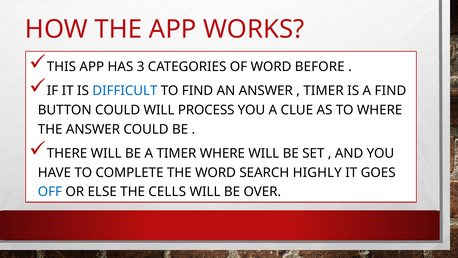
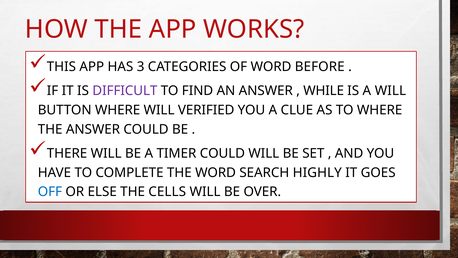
DIFFICULT colour: blue -> purple (125, 91)
TIMER: TIMER -> WHILE (324, 91)
A FIND: FIND -> WILL (390, 91)
BUTTON COULD: COULD -> WHERE (118, 110)
PROCESS: PROCESS -> VERIFIED (206, 110)
TIMER WHERE: WHERE -> COULD (222, 153)
